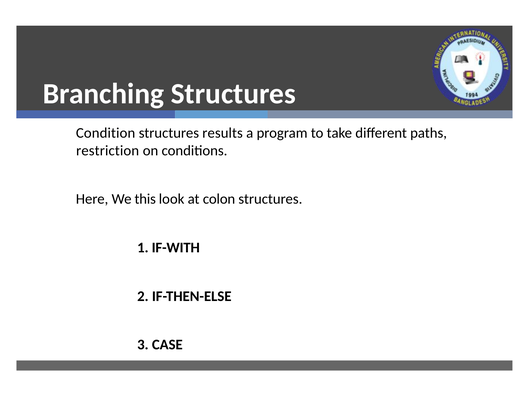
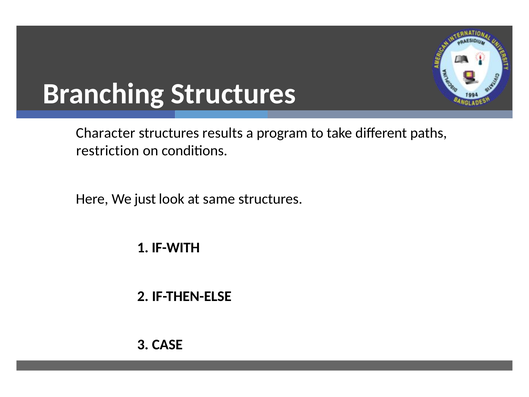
Condition: Condition -> Character (106, 133)
this: this -> just (145, 199)
colon: colon -> same (219, 199)
